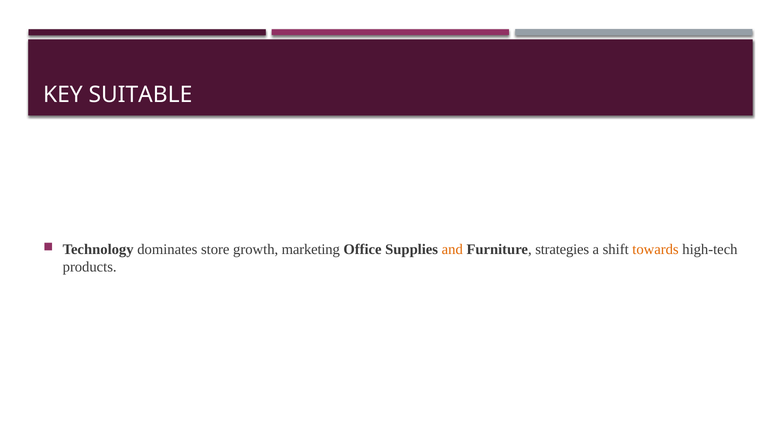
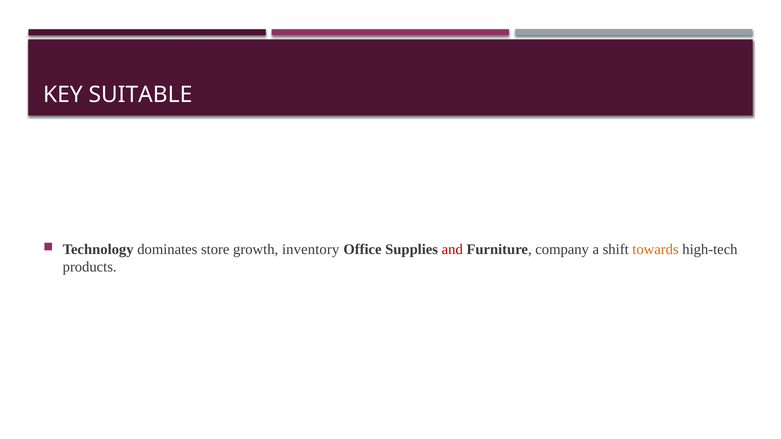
marketing: marketing -> inventory (311, 250)
and colour: orange -> red (452, 250)
strategies: strategies -> company (562, 250)
